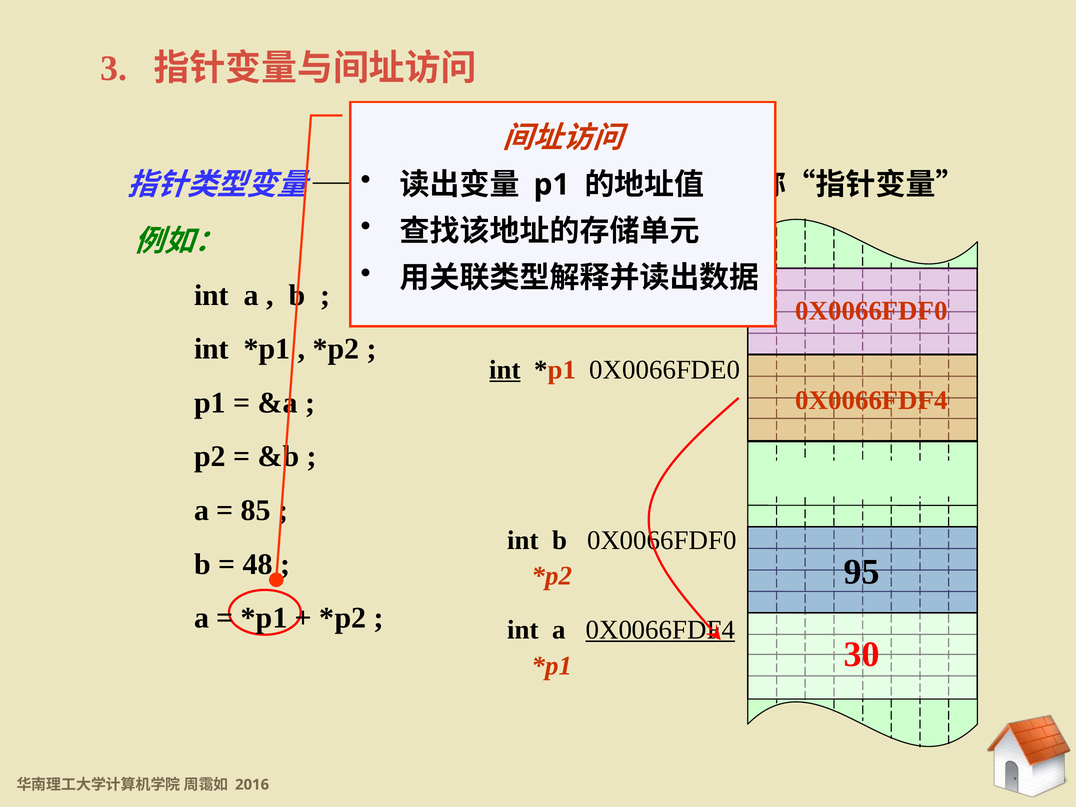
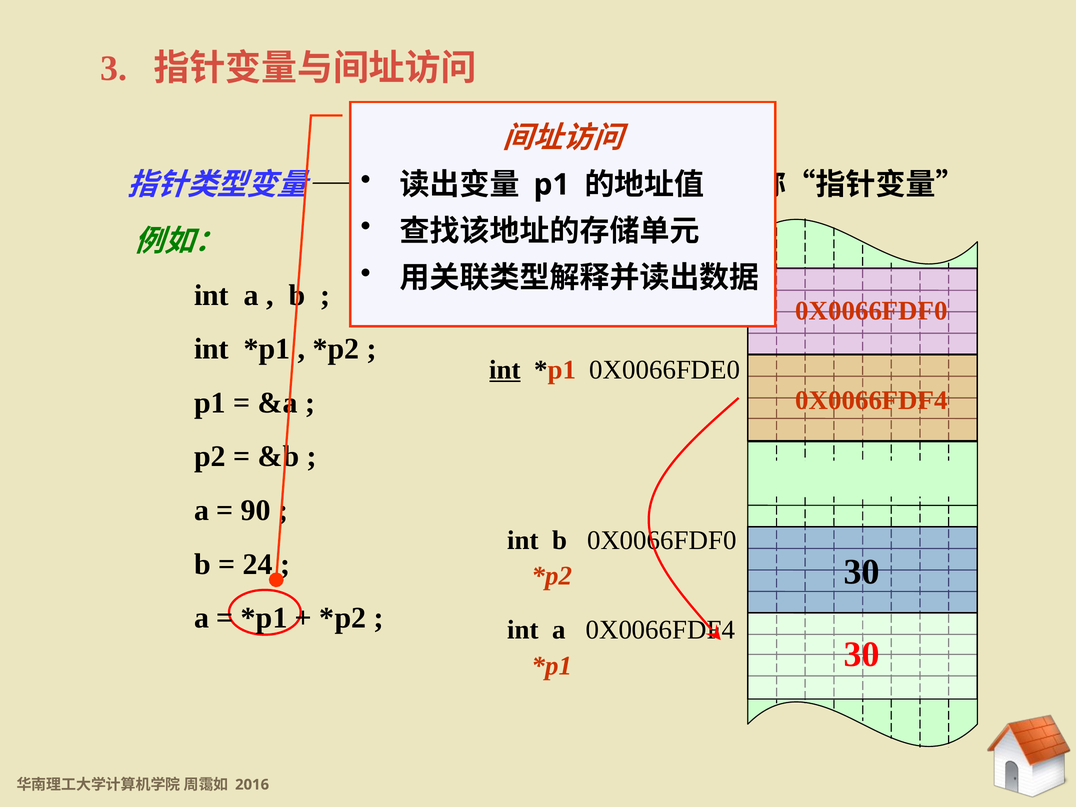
85: 85 -> 90 (256, 510)
48: 48 -> 24 (258, 564)
95: 95 -> 30 (862, 572)
0X0066FDF4 underline: present -> none (660, 630)
